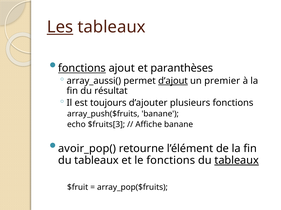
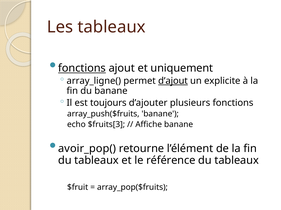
Les underline: present -> none (60, 27)
paranthèses: paranthèses -> uniquement (182, 68)
array_aussi(: array_aussi( -> array_ligne( (94, 81)
premier: premier -> explicite (222, 81)
du résultat: résultat -> banane (111, 91)
le fonctions: fonctions -> référence (171, 161)
tableaux underline: present -> none (237, 161)
